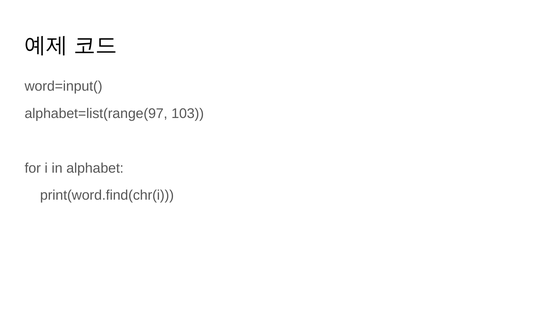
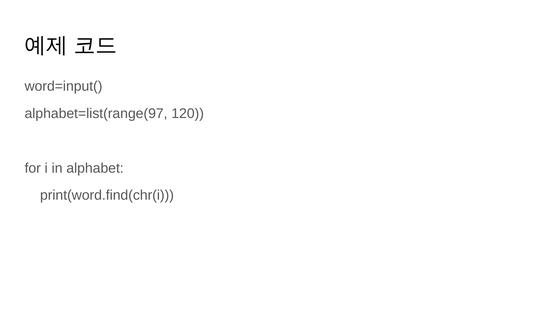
103: 103 -> 120 (188, 114)
